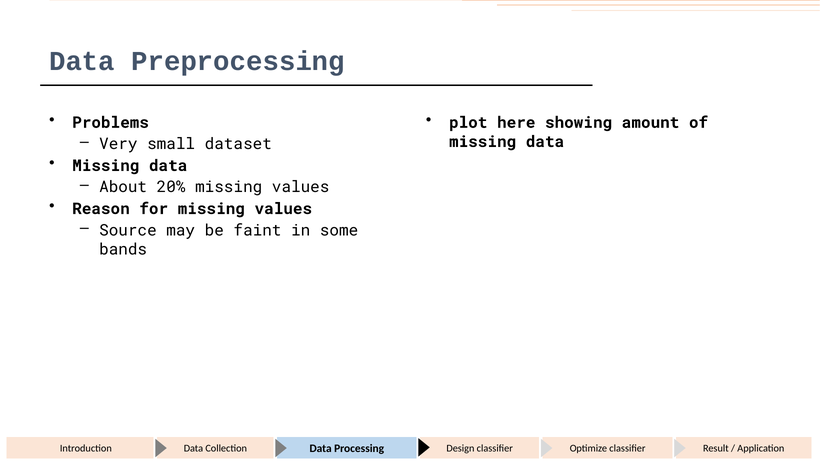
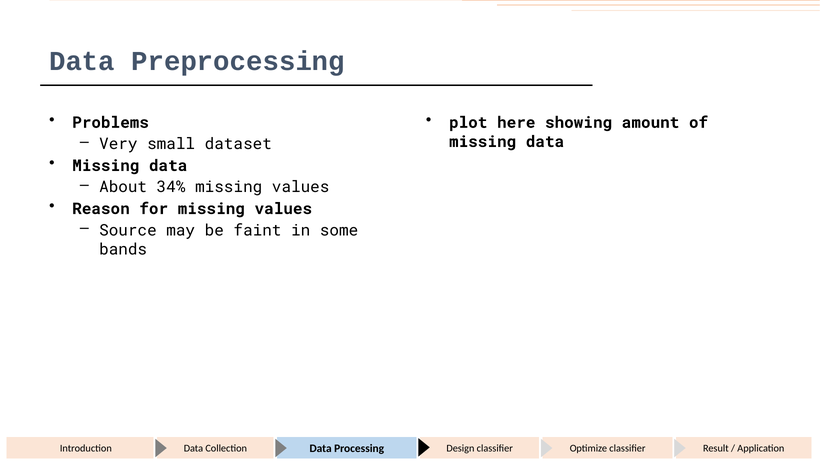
20%: 20% -> 34% (171, 187)
